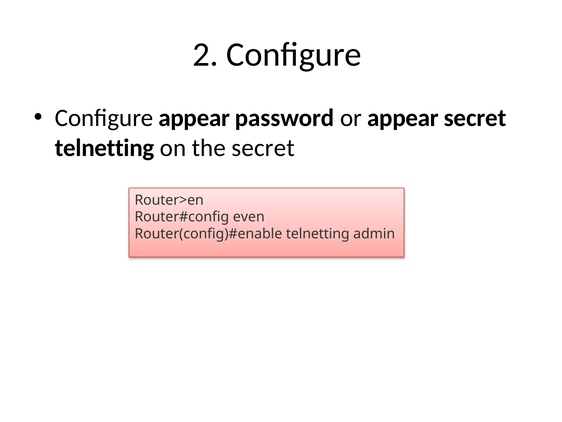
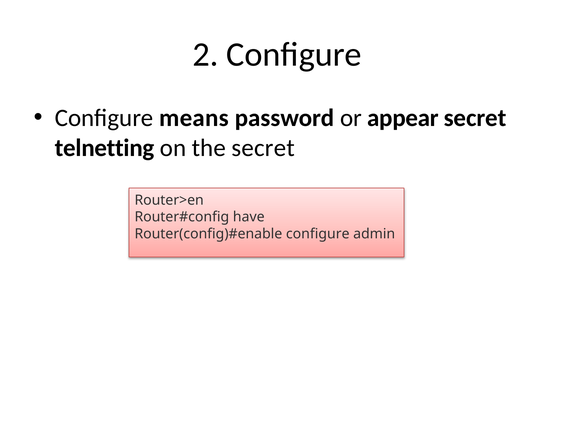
Configure appear: appear -> means (194, 118)
even: even -> have (249, 217)
telnetting: telnetting -> configure (318, 234)
